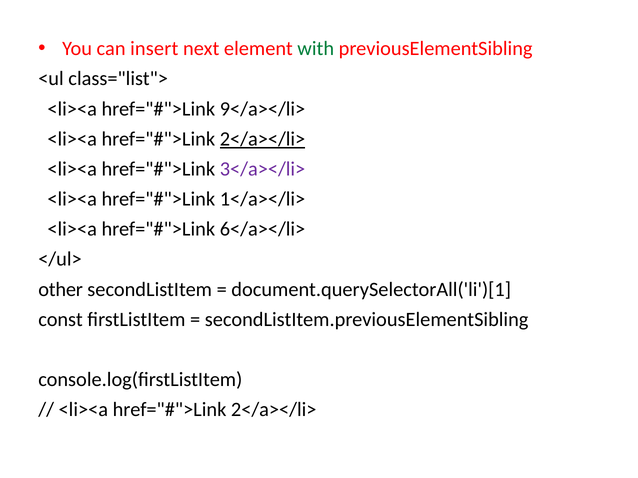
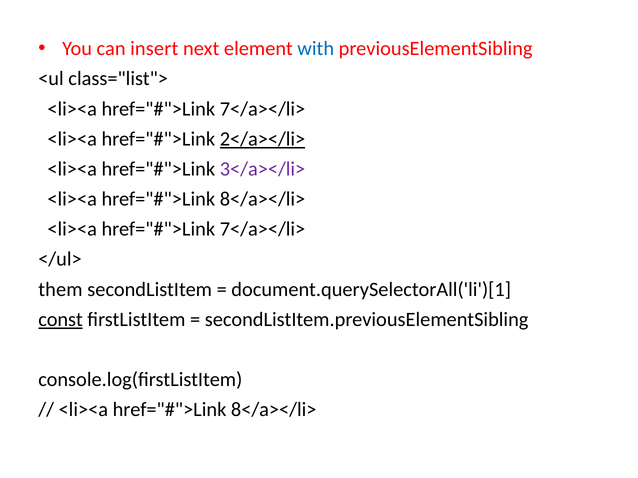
with colour: green -> blue (316, 49)
9</a></li>: 9</a></li> -> 7</a></li> (263, 109)
1</a></li>: 1</a></li> -> 8</a></li> (263, 199)
6</a></li>: 6</a></li> -> 7</a></li> (263, 229)
other: other -> them (60, 290)
const underline: none -> present (61, 320)
2</a></li>: 2</a></li> -> 8</a></li> (274, 410)
